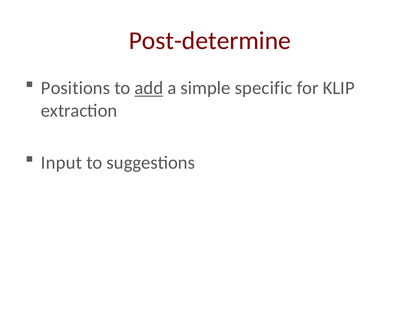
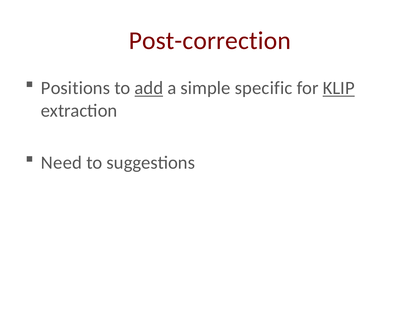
Post-determine: Post-determine -> Post-correction (210, 41)
KLIP underline: none -> present (339, 88)
Input: Input -> Need (61, 163)
